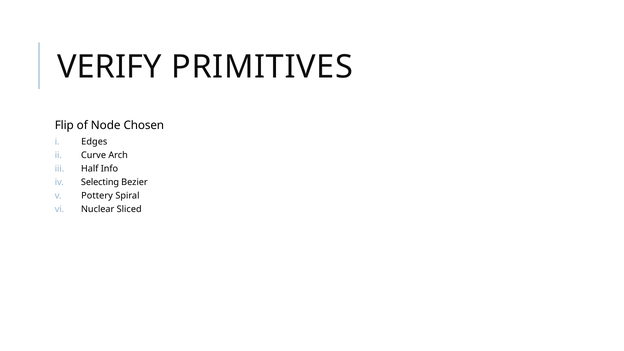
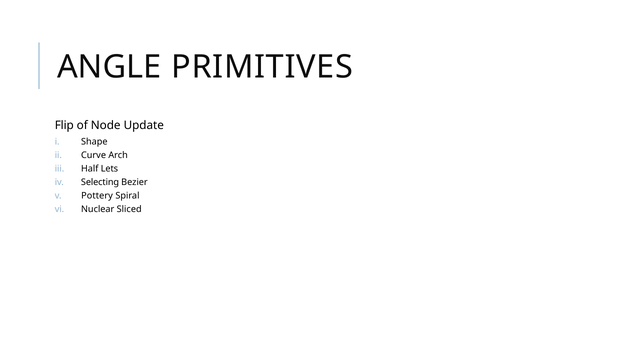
VERIFY: VERIFY -> ANGLE (109, 67)
Chosen: Chosen -> Update (144, 126)
Edges: Edges -> Shape (94, 142)
Info: Info -> Lets (109, 169)
